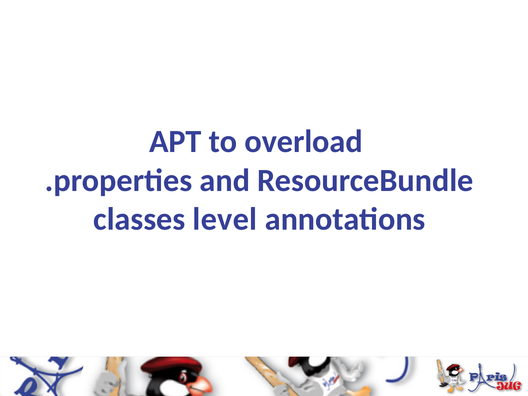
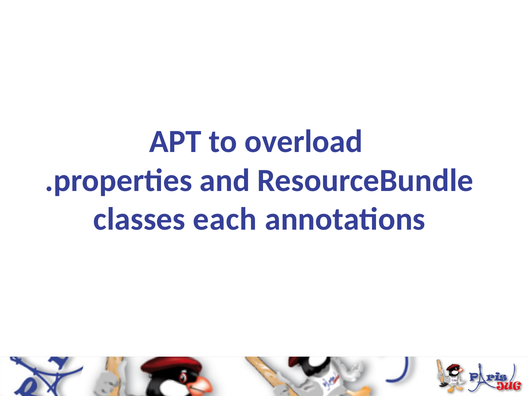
level: level -> each (225, 219)
